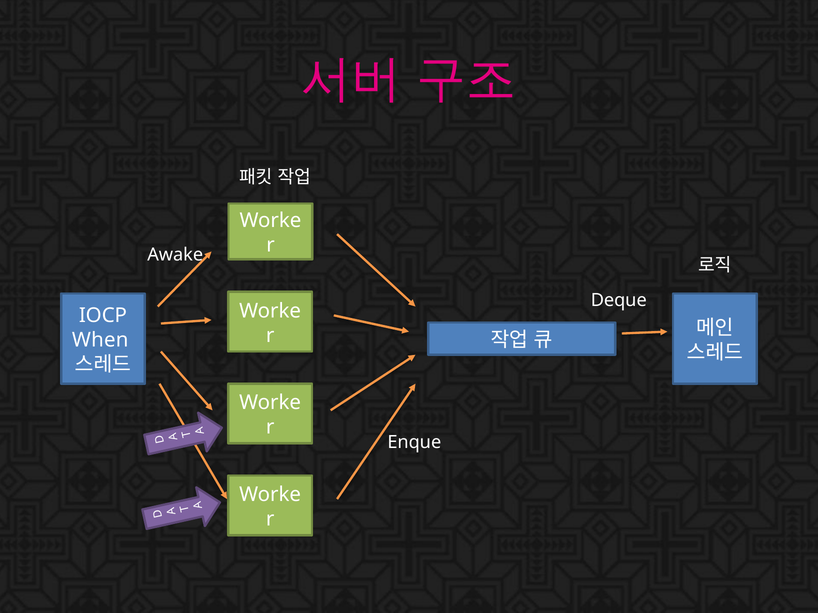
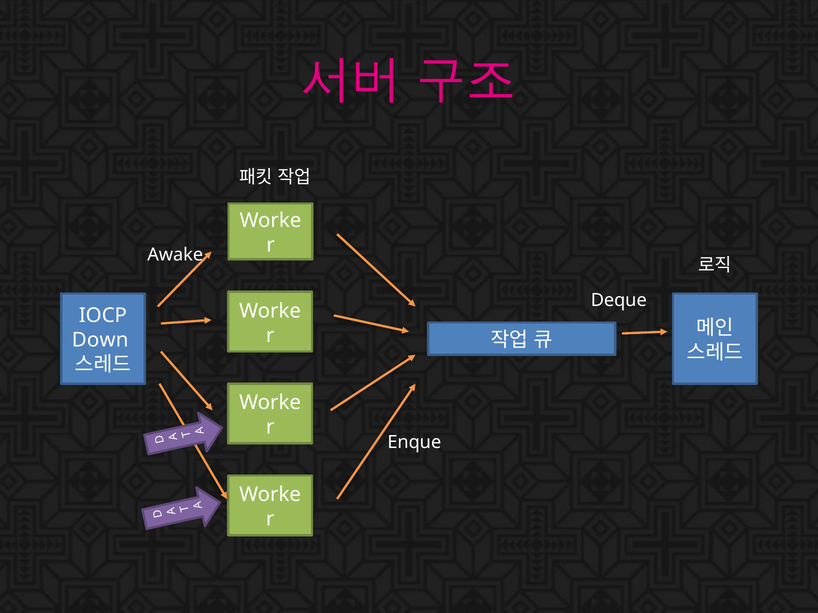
When: When -> Down (100, 340)
